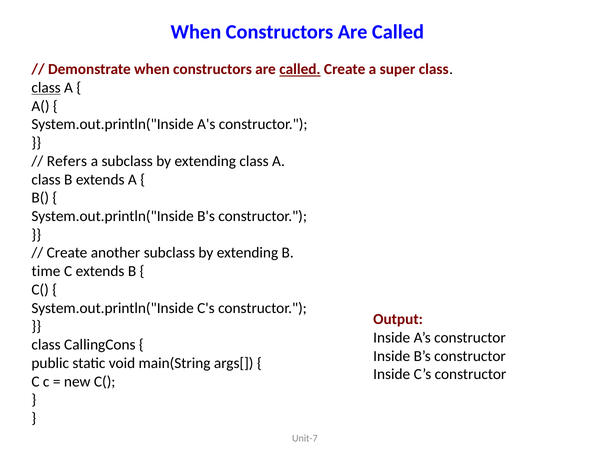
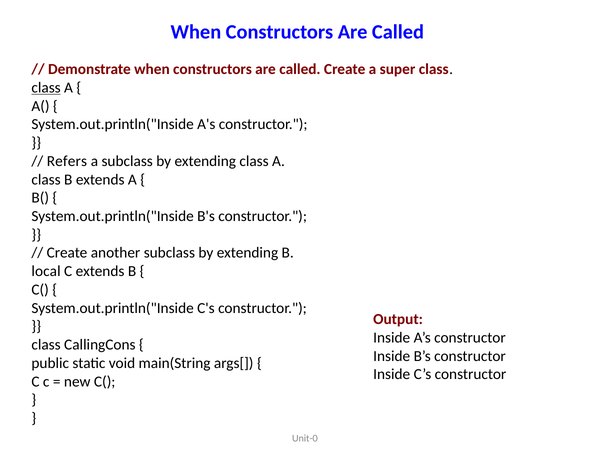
called underline: present -> none (300, 69)
time: time -> local (46, 271)
Unit-7: Unit-7 -> Unit-0 (305, 438)
